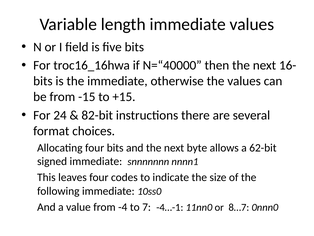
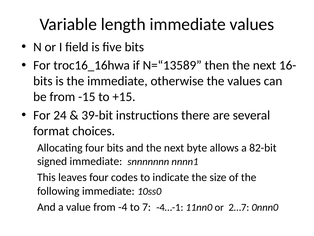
N=“40000: N=“40000 -> N=“13589 (172, 65)
82-bit: 82-bit -> 39-bit (97, 115)
62-bit: 62-bit -> 82-bit (263, 148)
8…7: 8…7 -> 2…7 (239, 207)
